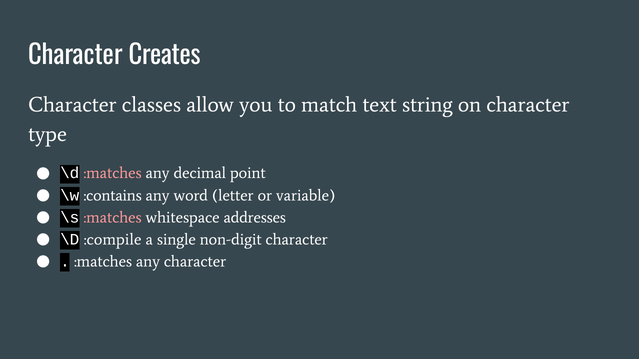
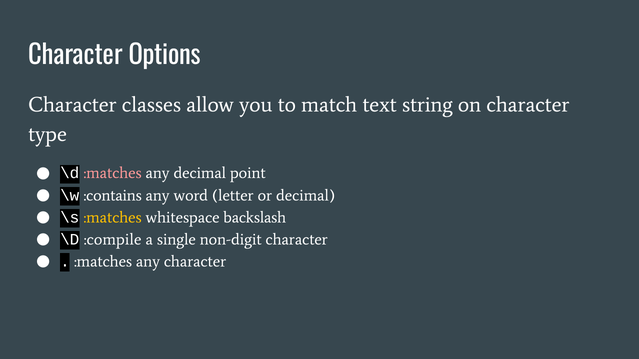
Creates: Creates -> Options (165, 55)
or variable: variable -> decimal (306, 195)
:matches colour: pink -> yellow (112, 218)
addresses: addresses -> backslash (255, 218)
